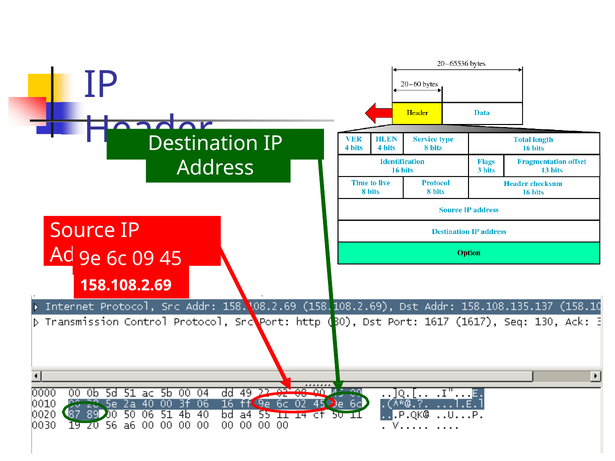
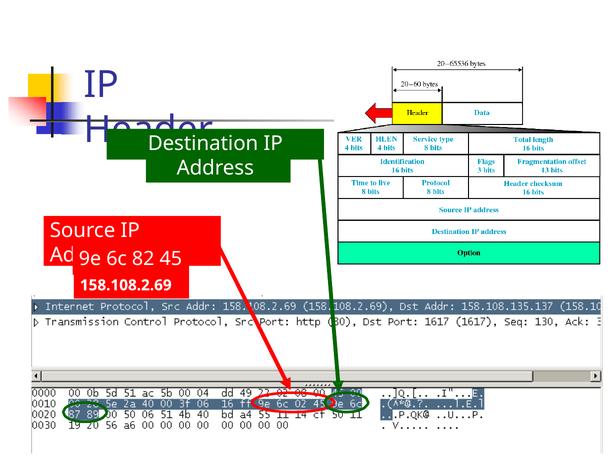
09: 09 -> 82 (143, 259)
